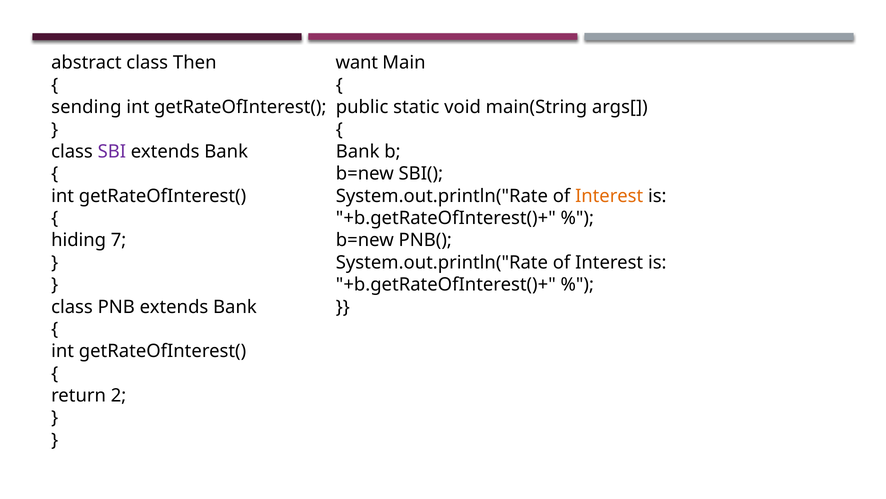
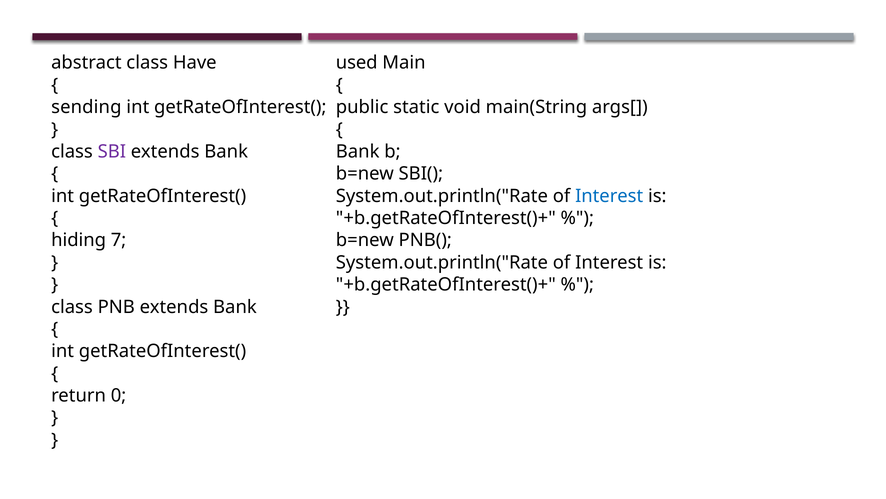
want: want -> used (357, 63)
Then: Then -> Have (195, 63)
Interest colour: orange -> blue (609, 196)
2: 2 -> 0 (119, 395)
